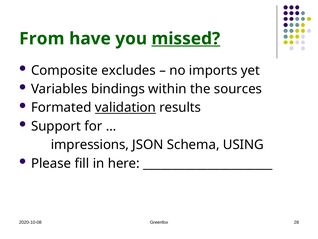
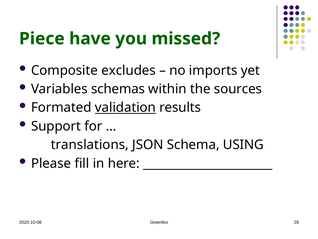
From: From -> Piece (42, 39)
missed underline: present -> none (186, 39)
bindings: bindings -> schemas (118, 89)
impressions: impressions -> translations (90, 144)
